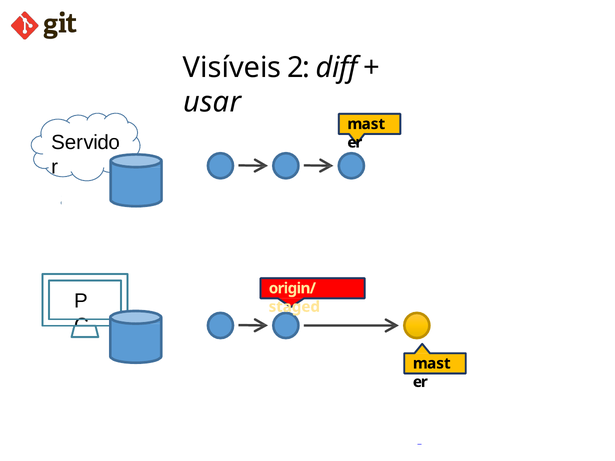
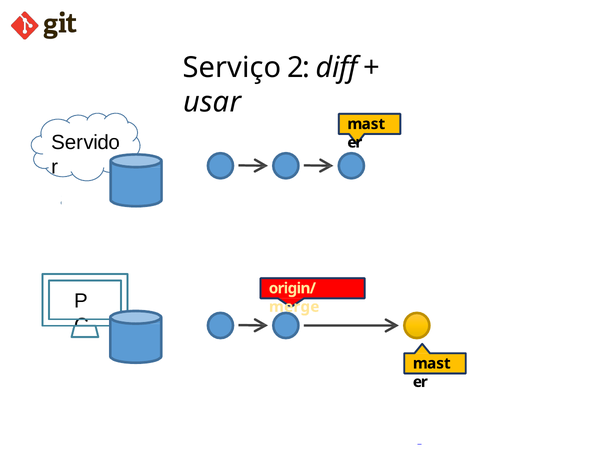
Visíveis: Visíveis -> Serviço (232, 68)
staged: staged -> merge (294, 307)
